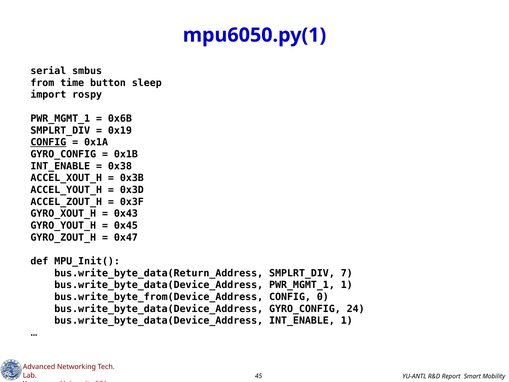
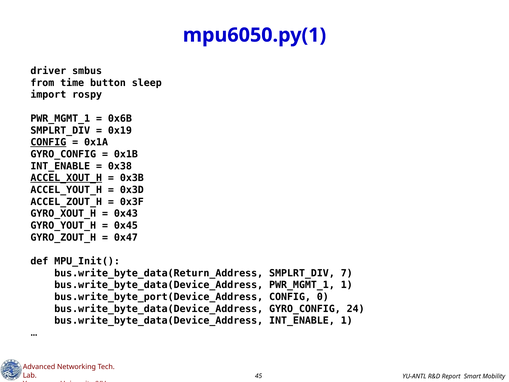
serial: serial -> driver (48, 71)
ACCEL_XOUT_H underline: none -> present (66, 178)
bus.write_byte_from(Device_Address: bus.write_byte_from(Device_Address -> bus.write_byte_port(Device_Address (159, 297)
